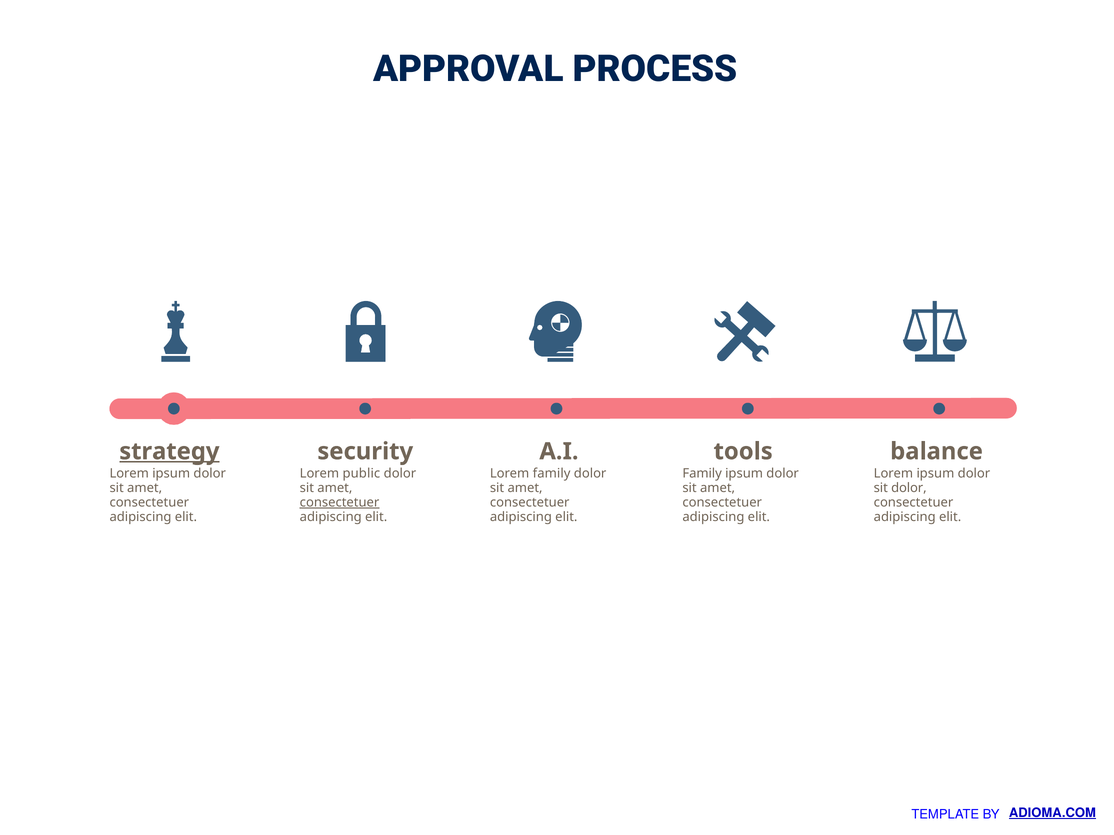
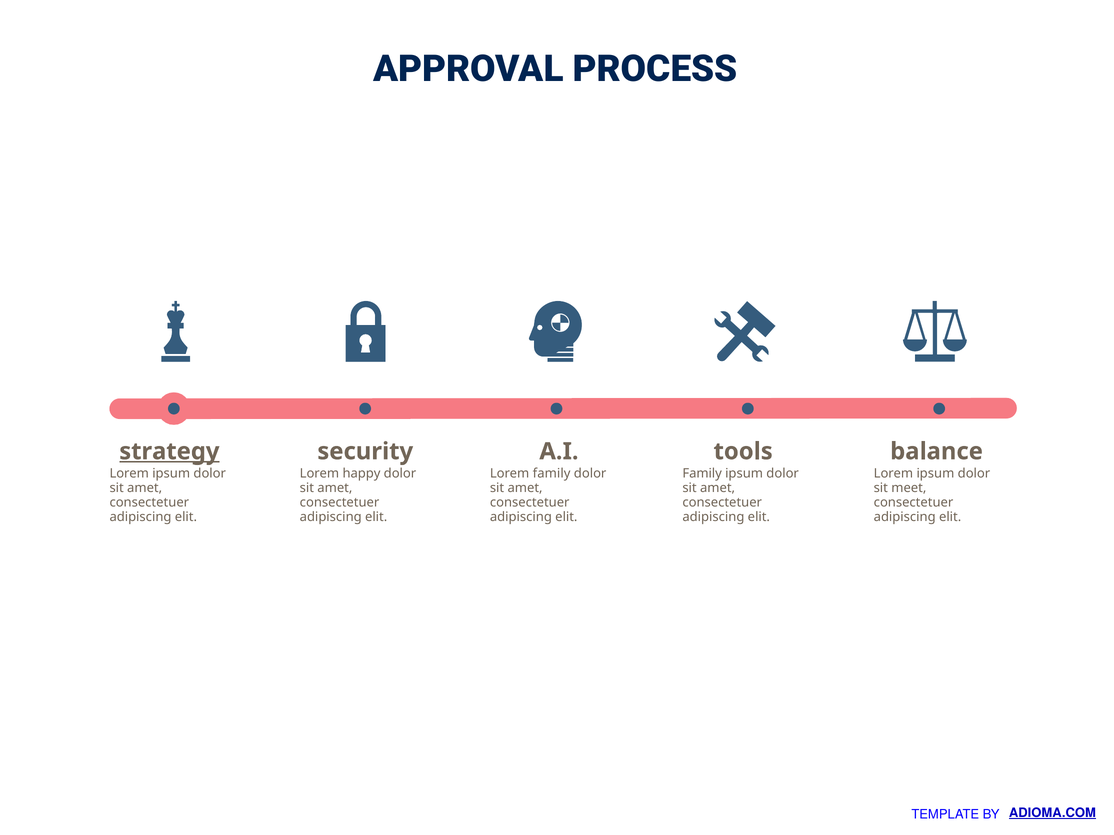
public: public -> happy (361, 474)
sit dolor: dolor -> meet (909, 488)
consectetuer underline: present -> none (340, 503)
